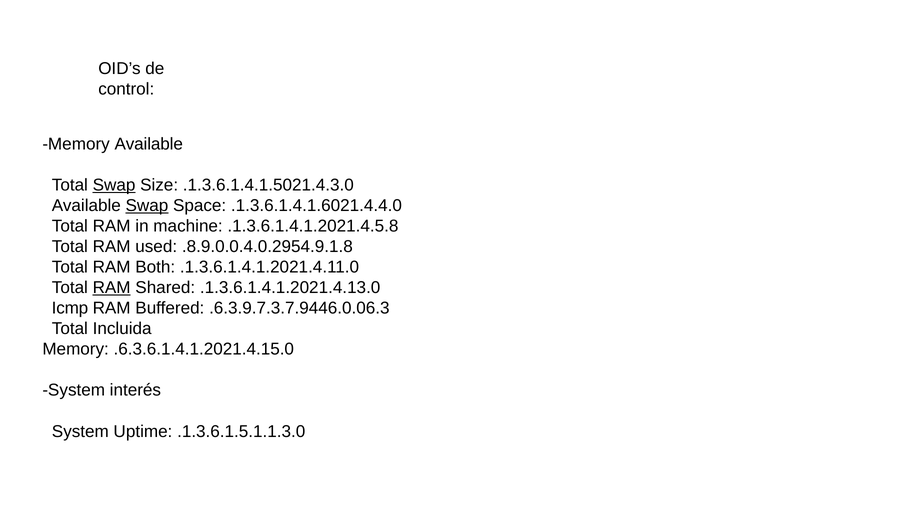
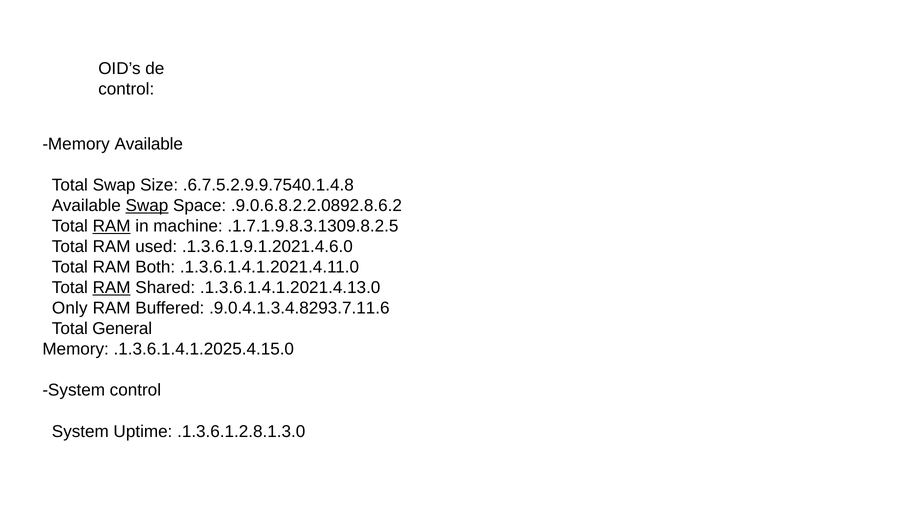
Swap underline: present -> none (114, 185)
.1.3.6.1.4.1.5021.4.3.0: .1.3.6.1.4.1.5021.4.3.0 -> .6.7.5.2.9.9.7540.1.4.8 (268, 185)
.1.3.6.1.4.1.6021.4.4.0: .1.3.6.1.4.1.6021.4.4.0 -> .9.0.6.8.2.2.0892.8.6.2 (316, 206)
RAM underline: none -> present (112, 226)
.1.3.6.1.4.1.2021.4.5.8: .1.3.6.1.4.1.2021.4.5.8 -> .1.7.1.9.8.3.1309.8.2.5 (313, 226)
.8.9.0.0.4.0.2954.9.1.8: .8.9.0.0.4.0.2954.9.1.8 -> .1.3.6.1.9.1.2021.4.6.0 (267, 247)
Icmp: Icmp -> Only (70, 308)
.6.3.9.7.3.7.9446.0.06.3: .6.3.9.7.3.7.9446.0.06.3 -> .9.0.4.1.3.4.8293.7.11.6 (299, 308)
Incluida: Incluida -> General (122, 329)
.6.3.6.1.4.1.2021.4.15.0: .6.3.6.1.4.1.2021.4.15.0 -> .1.3.6.1.4.1.2025.4.15.0 (204, 349)
System interés: interés -> control (135, 390)
.1.3.6.1.5.1.1.3.0: .1.3.6.1.5.1.1.3.0 -> .1.3.6.1.2.8.1.3.0 (241, 431)
